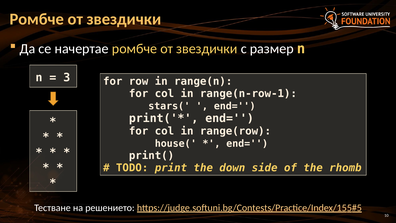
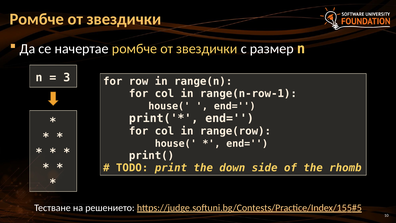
stars(: stars( -> house( (169, 106)
